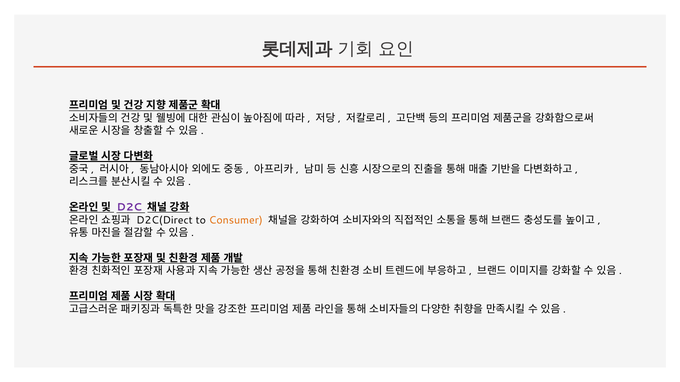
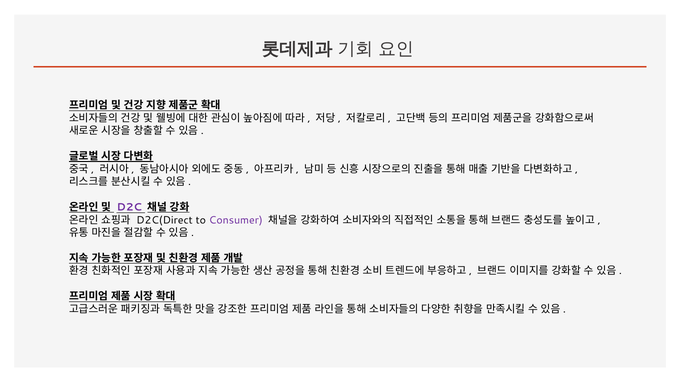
Consumer colour: orange -> purple (236, 220)
